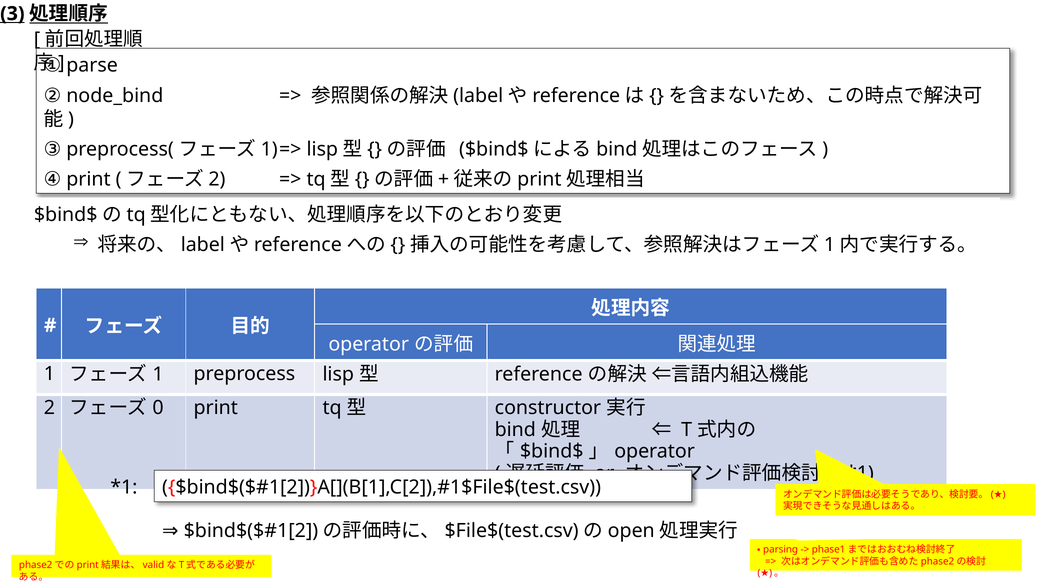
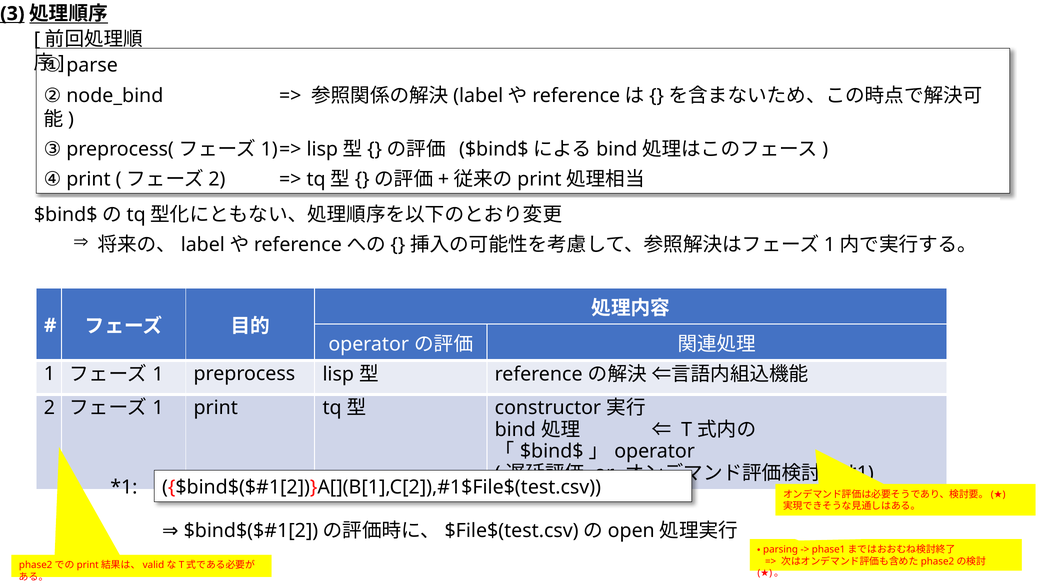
0: 0 -> 1 (158, 408)
